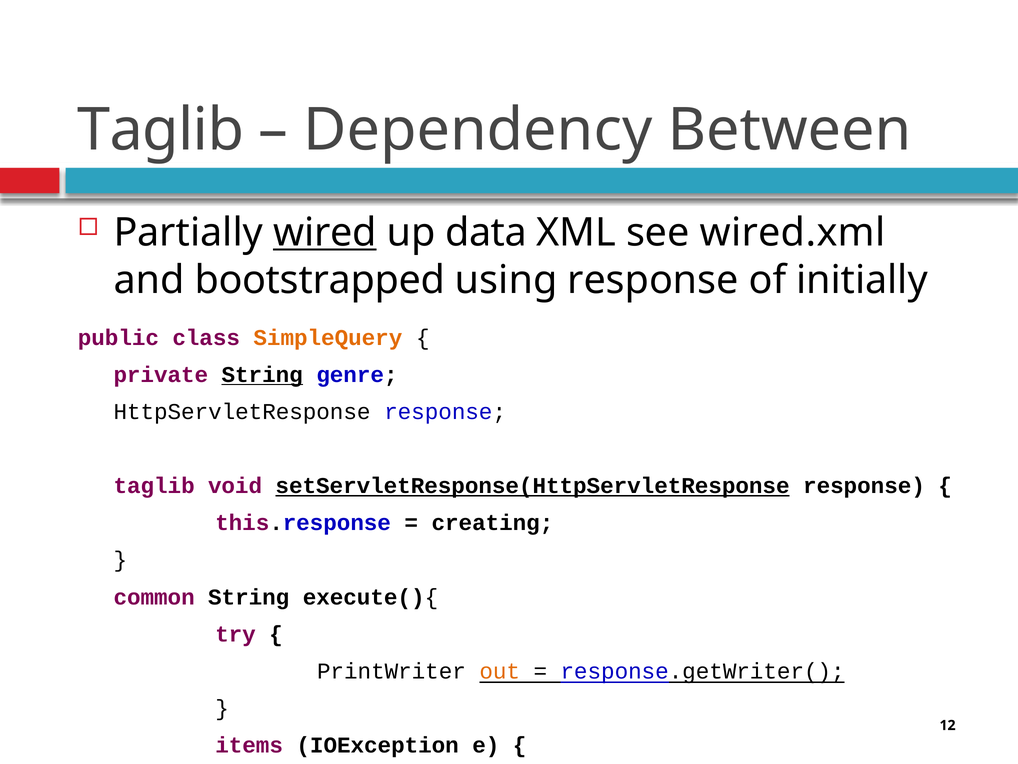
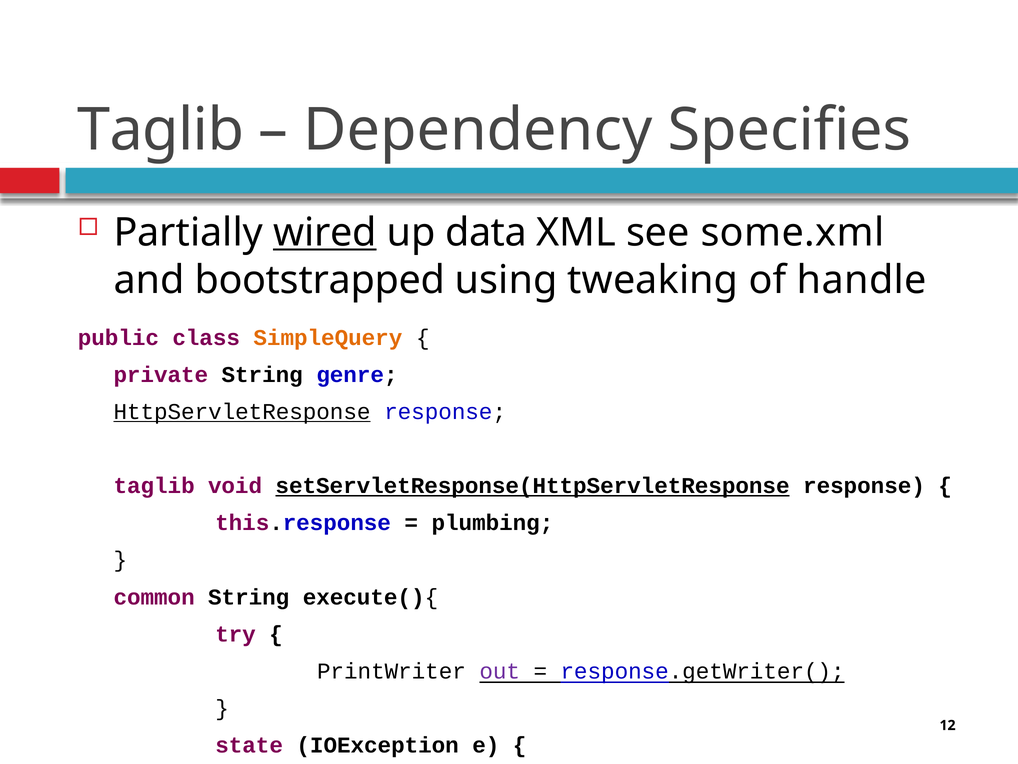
Between: Between -> Specifies (790, 130)
wired.xml: wired.xml -> some.xml (792, 232)
using response: response -> tweaking (653, 280)
of initially: initially -> handle (862, 280)
String underline: present -> none (262, 374)
HttpServletResponse underline: none -> present (242, 412)
creating: creating -> plumbing (492, 523)
out colour: orange -> purple (500, 671)
items: items -> state (249, 745)
